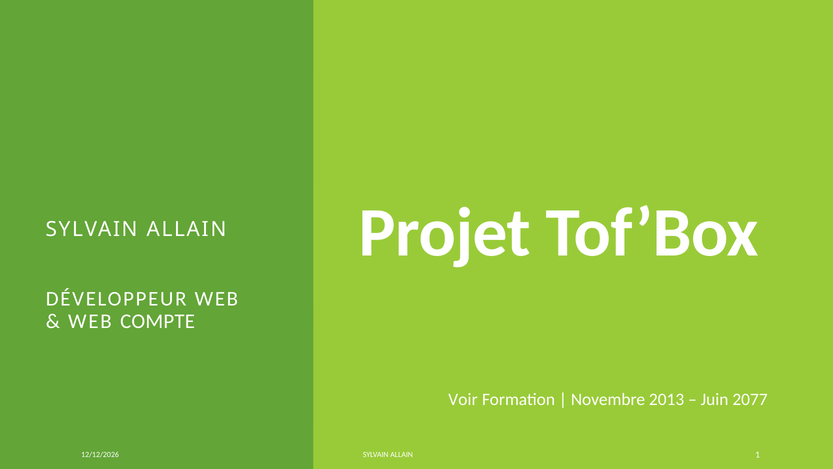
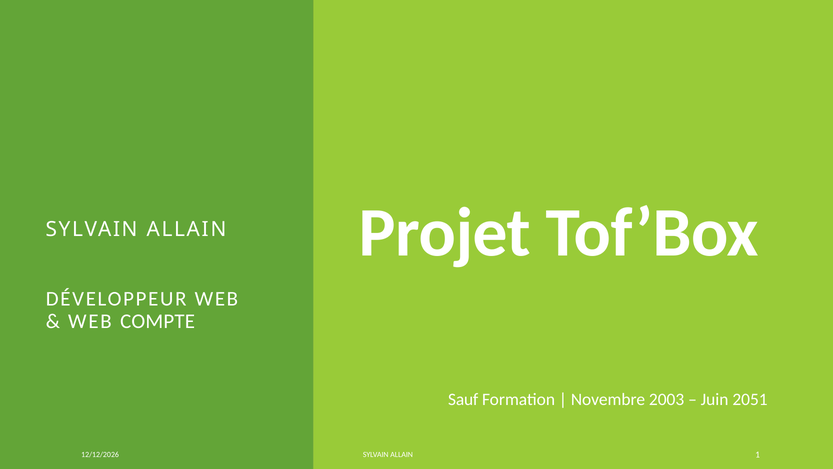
Voir: Voir -> Sauf (463, 399)
2013: 2013 -> 2003 (667, 399)
2077: 2077 -> 2051 (750, 399)
